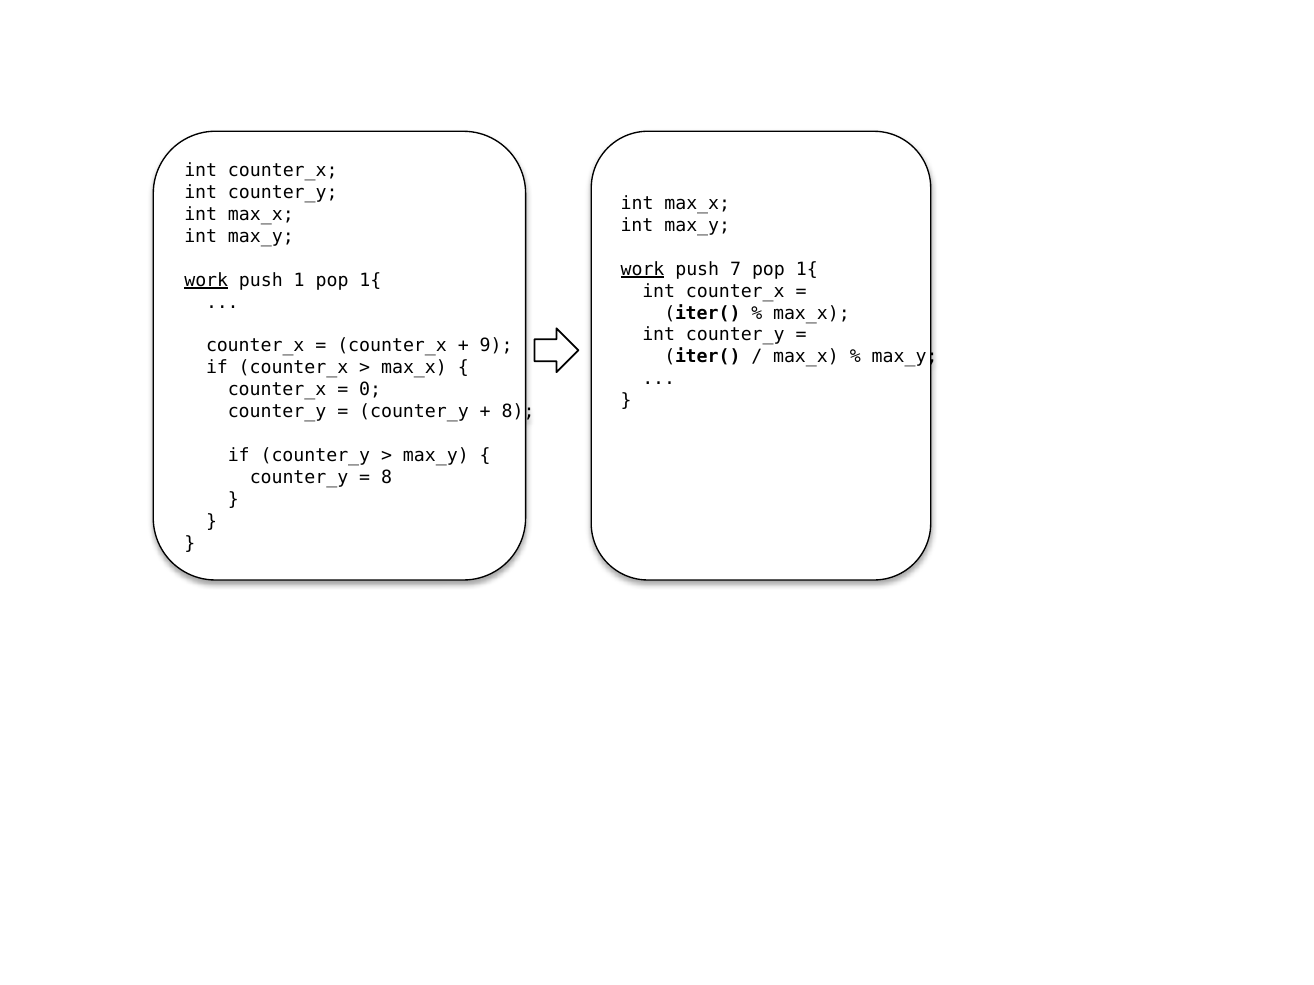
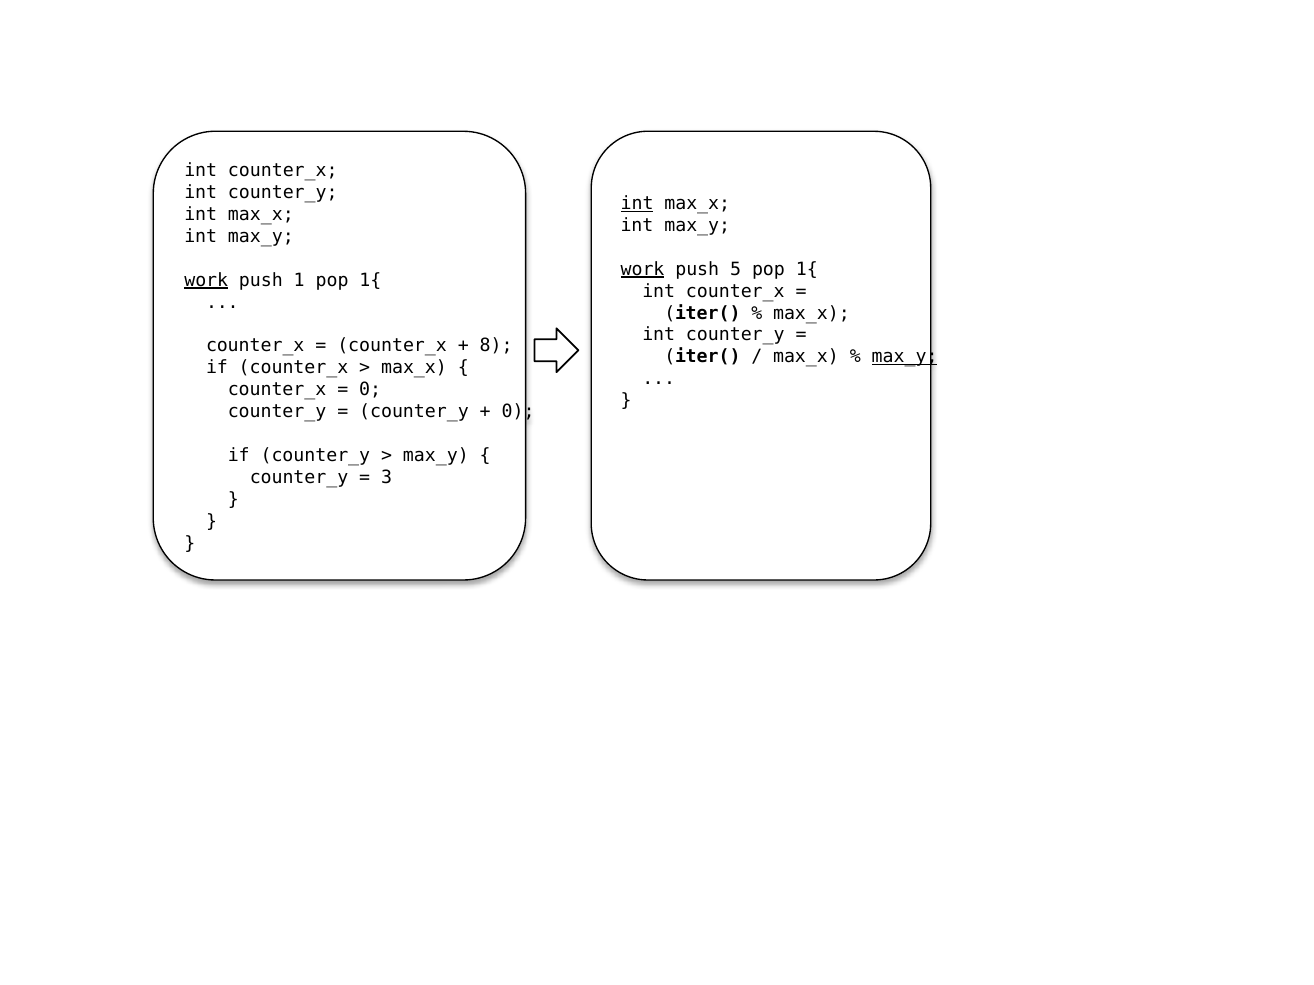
int underline: none -> present (637, 203)
7: 7 -> 5 (736, 269)
9: 9 -> 8 (496, 346)
max_y underline: none -> present (905, 357)
8: 8 -> 0 (518, 412)
8: 8 -> 3 (387, 478)
